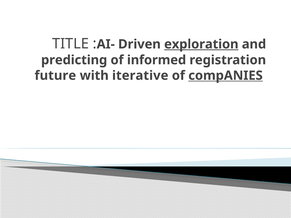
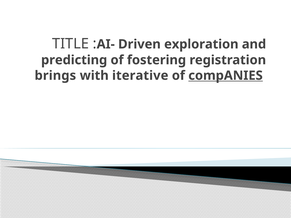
exploration underline: present -> none (201, 44)
informed: informed -> fostering (157, 60)
future: future -> brings (55, 76)
